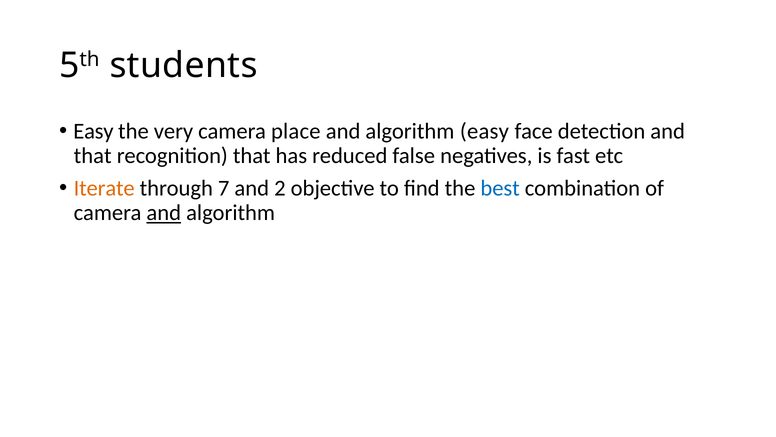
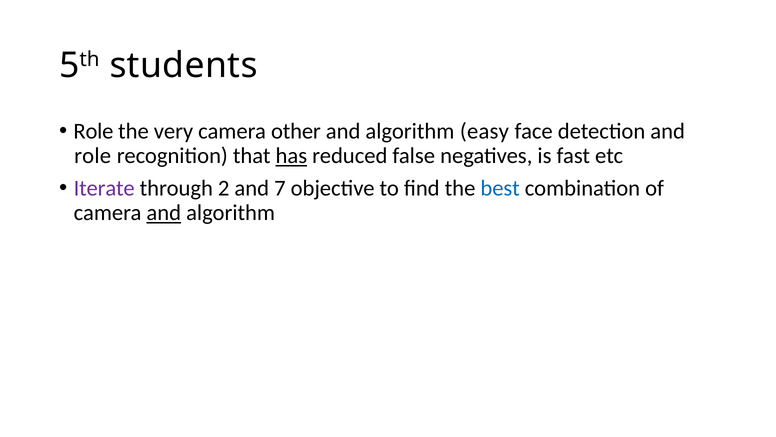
Easy: Easy -> Role (93, 131)
place: place -> other (296, 131)
that: that -> role (93, 156)
has underline: none -> present (291, 156)
Iterate colour: orange -> purple (104, 188)
7: 7 -> 2 (224, 188)
2: 2 -> 7 (280, 188)
